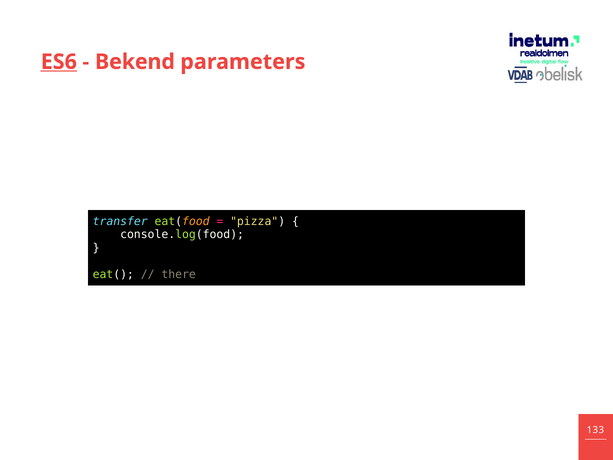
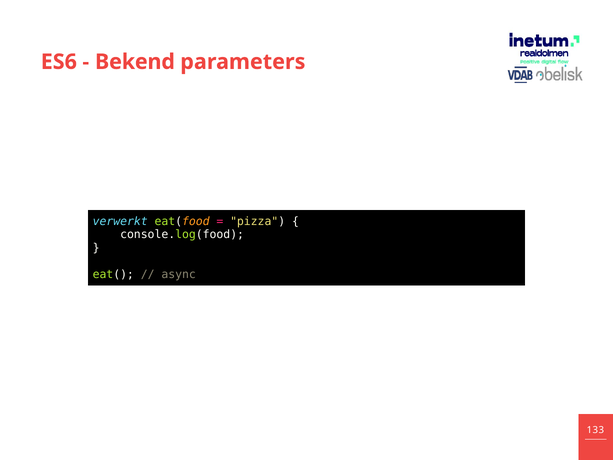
ES6 underline: present -> none (59, 62)
transfer: transfer -> verwerkt (120, 221)
there: there -> async (179, 274)
